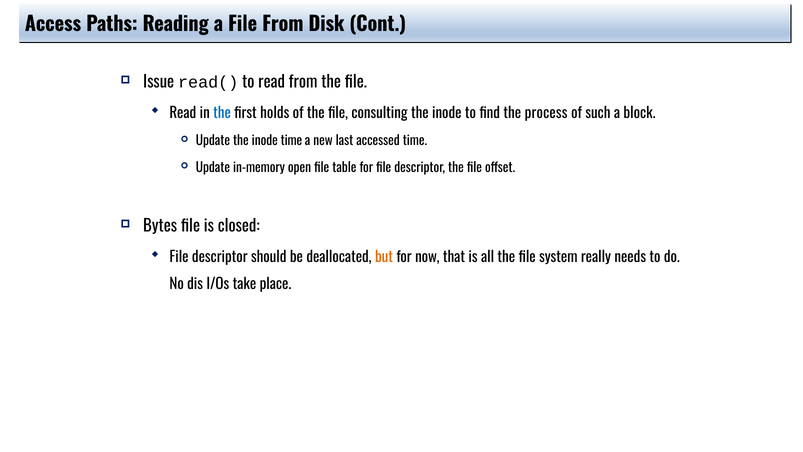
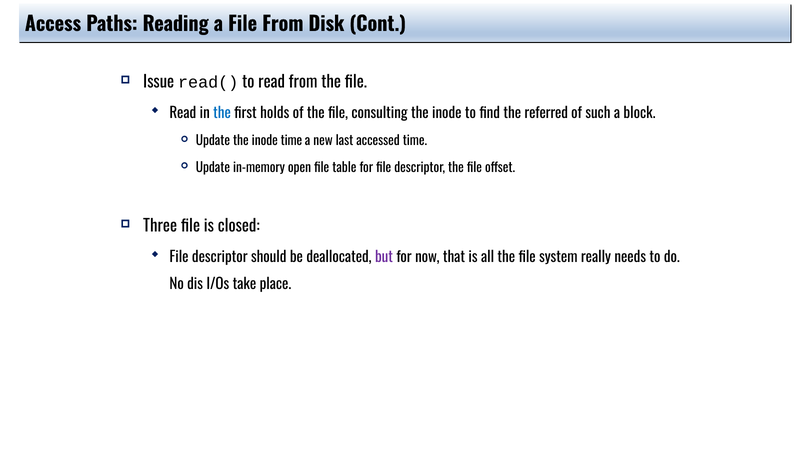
process: process -> referred (546, 113)
Bytes: Bytes -> Three (160, 226)
but colour: orange -> purple (384, 257)
